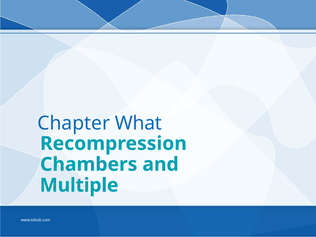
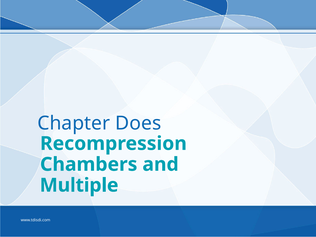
What: What -> Does (138, 123)
